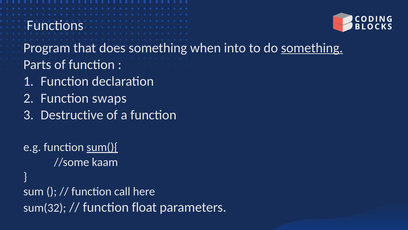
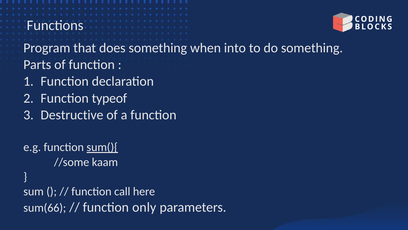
something underline: present -> none (312, 48)
swaps: swaps -> typeof (109, 98)
sum(32: sum(32 -> sum(66 (45, 208)
float: float -> only (144, 207)
